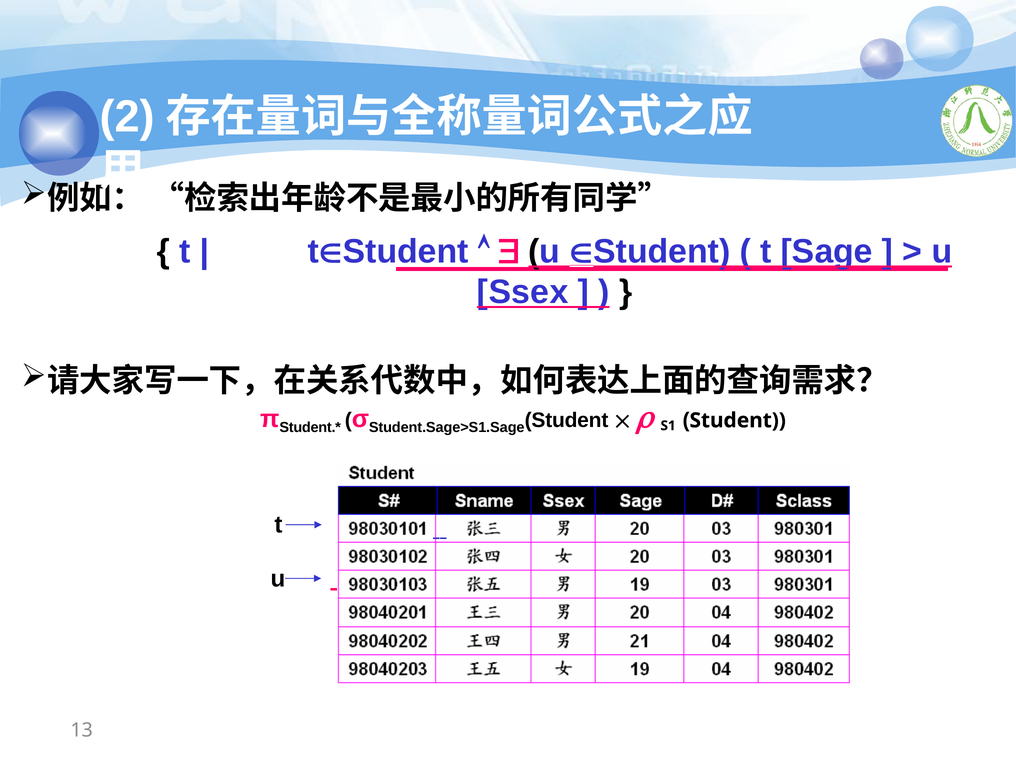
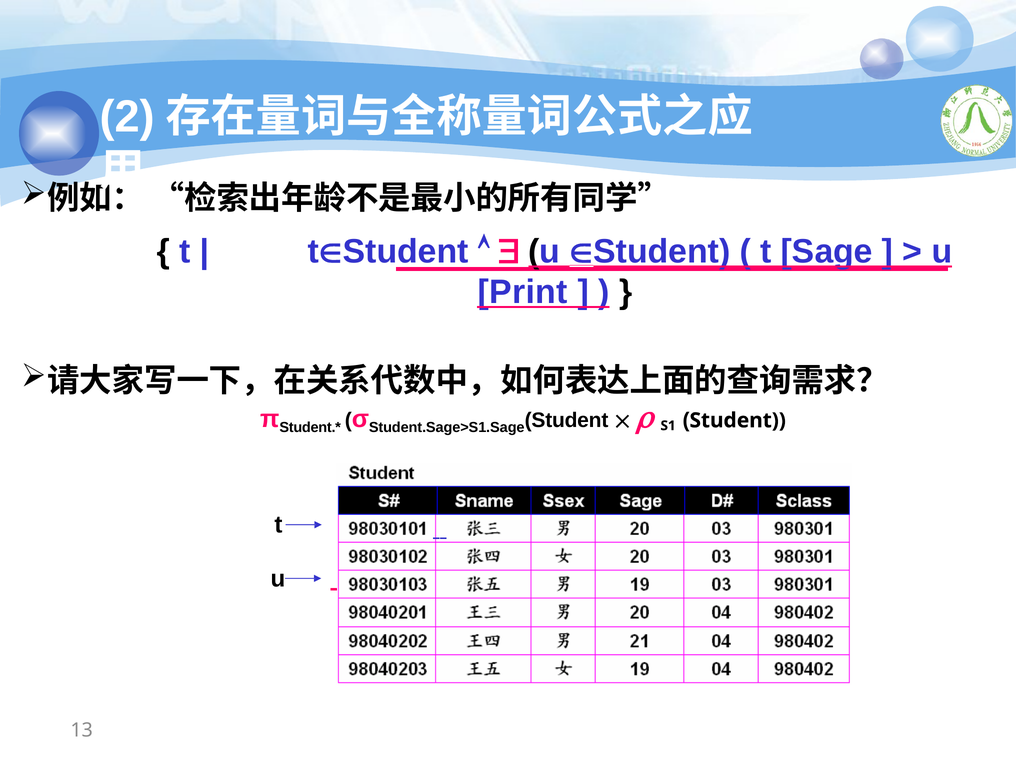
Ssex: Ssex -> Print (523, 292)
